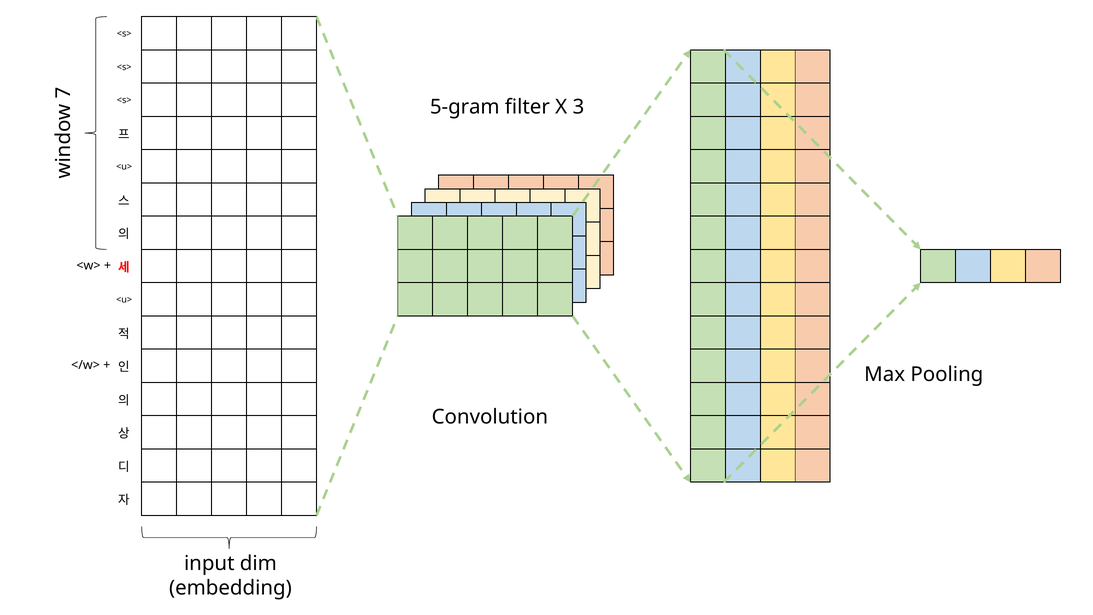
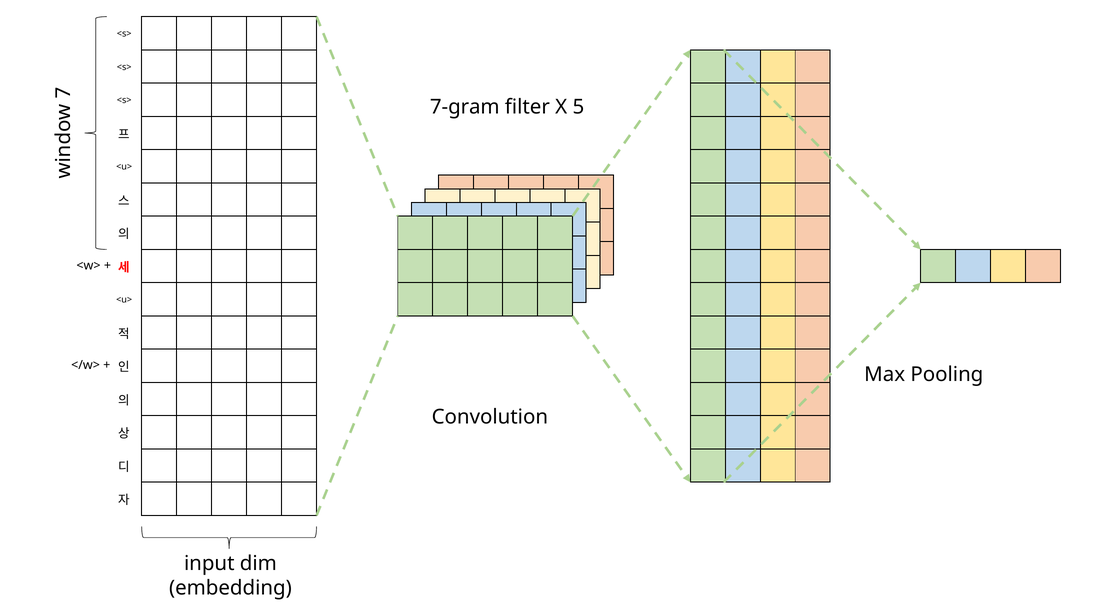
5-gram: 5-gram -> 7-gram (465, 107)
3: 3 -> 5 (578, 107)
